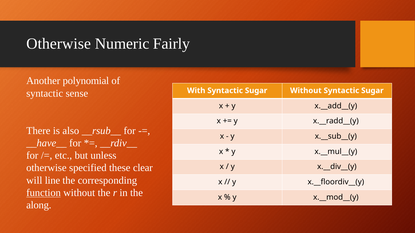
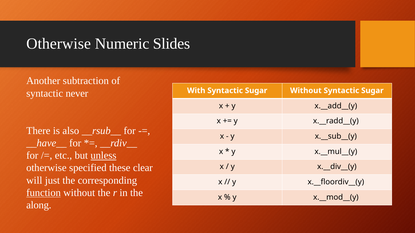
Fairly: Fairly -> Slides (171, 44)
polynomial: polynomial -> subtraction (86, 81)
sense: sense -> never (77, 93)
unless underline: none -> present (103, 156)
line: line -> just (52, 181)
